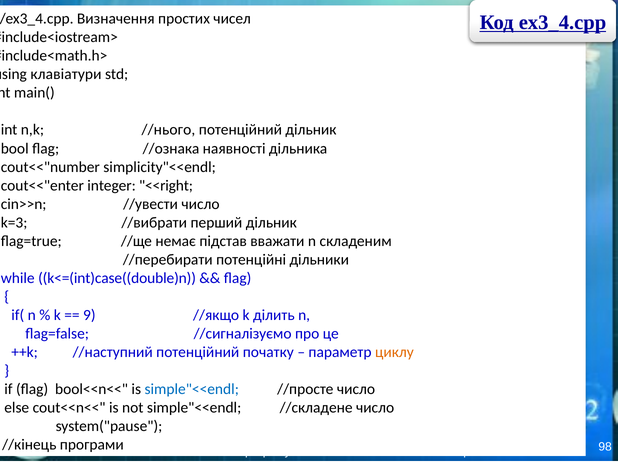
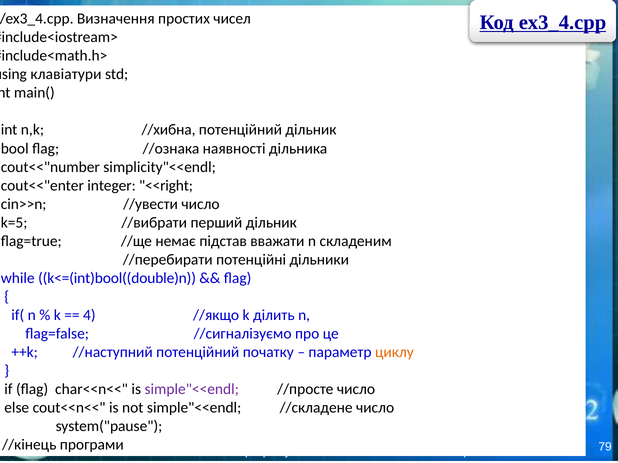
//нього: //нього -> //хибна (169, 130)
k=3: k=3 -> k=5 (14, 223)
k<=(int)case((double)n: k<=(int)case((double)n -> k<=(int)bool((double)n (117, 278)
9: 9 -> 4 (89, 315)
bool<<n<<: bool<<n<< -> char<<n<< (92, 390)
simple"<<endl colour: blue -> purple (192, 390)
98: 98 -> 79 (605, 447)
